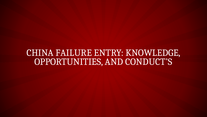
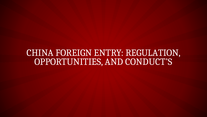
FAILURE: FAILURE -> FOREIGN (74, 52)
KNOWLEDGE: KNOWLEDGE -> REGULATION (153, 52)
